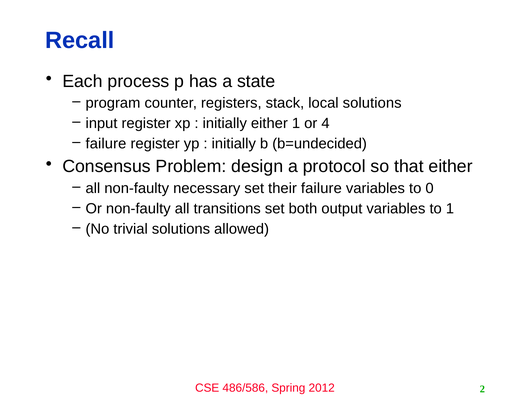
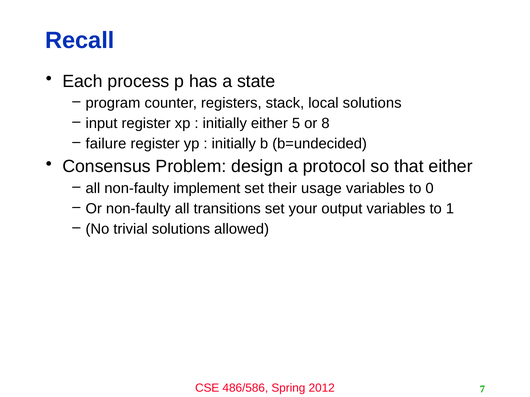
either 1: 1 -> 5 (296, 124)
4: 4 -> 8 (325, 124)
necessary: necessary -> implement (207, 189)
their failure: failure -> usage (321, 189)
both: both -> your (303, 209)
2: 2 -> 7 (482, 390)
